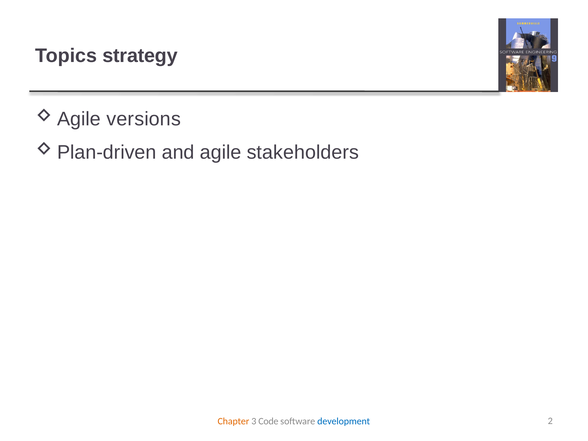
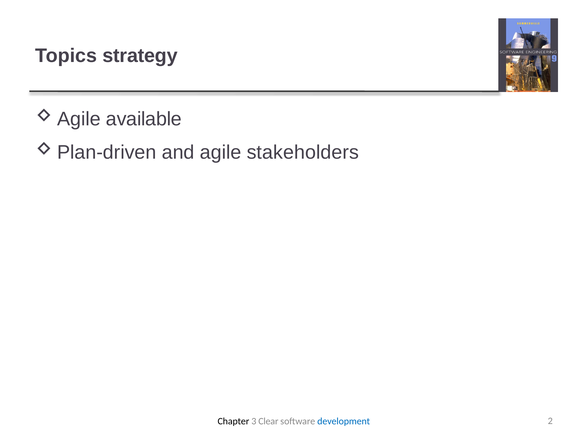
versions: versions -> available (144, 119)
Chapter colour: orange -> black (233, 421)
Code: Code -> Clear (268, 421)
